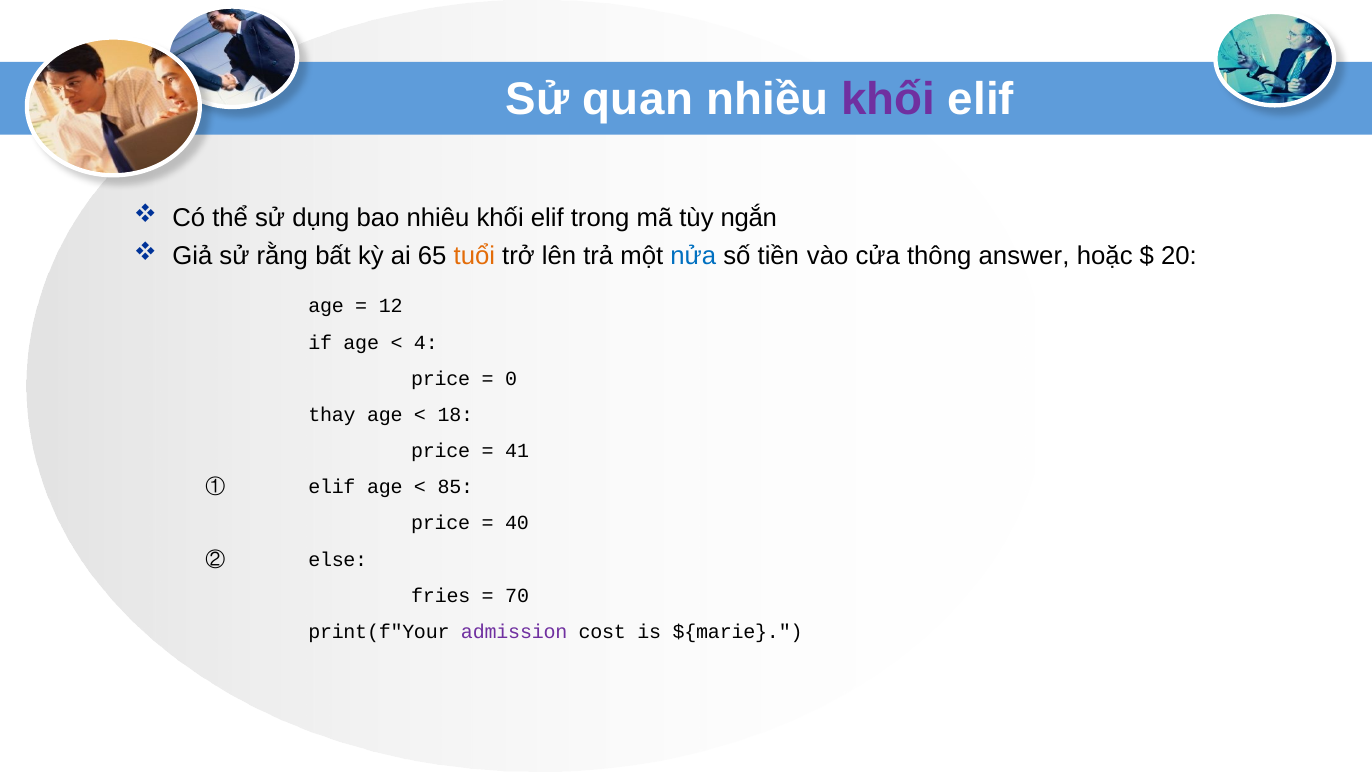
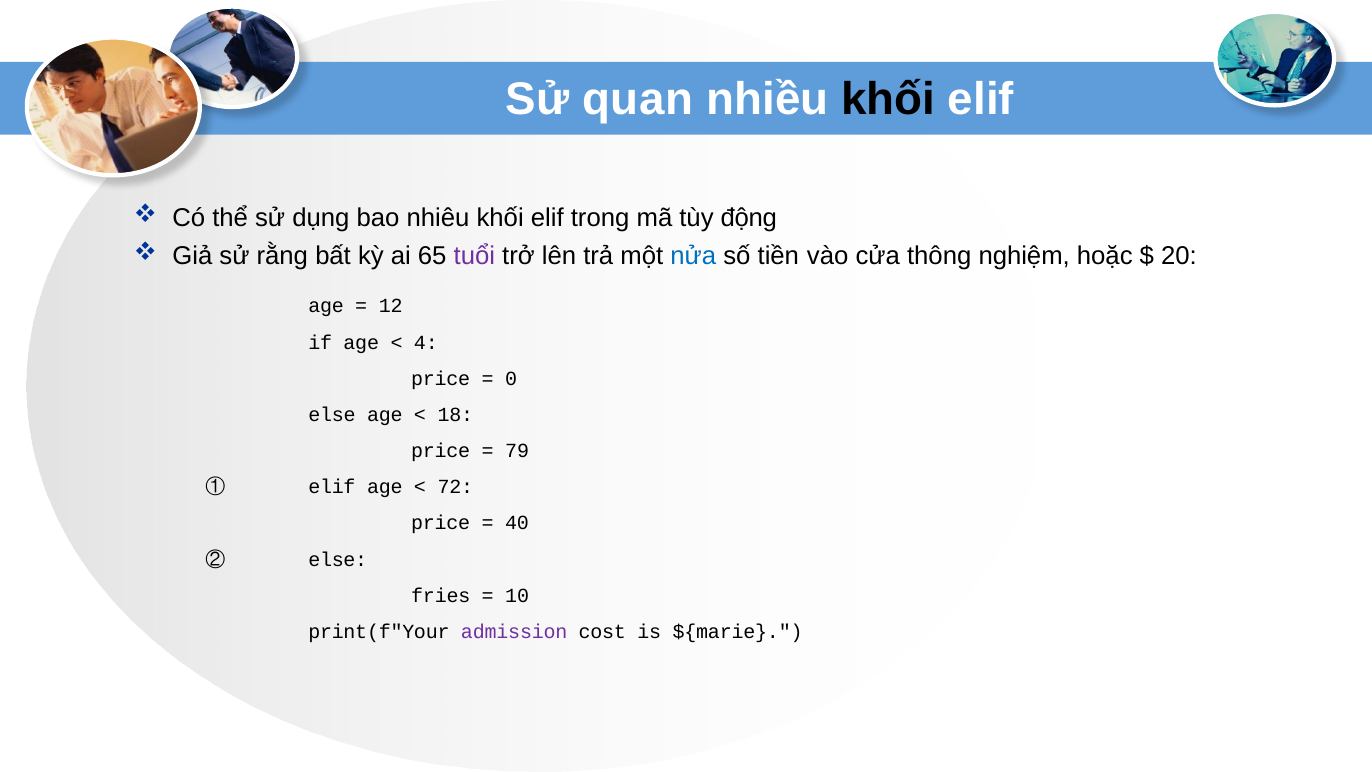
khối colour: purple -> black (888, 99)
ngắn: ngắn -> động (749, 218)
tuổi colour: orange -> purple (474, 256)
answer: answer -> nghiệm (1024, 256)
thay: thay -> else (332, 415)
41: 41 -> 79 (517, 451)
85: 85 -> 72 (455, 487)
70: 70 -> 10 (517, 596)
